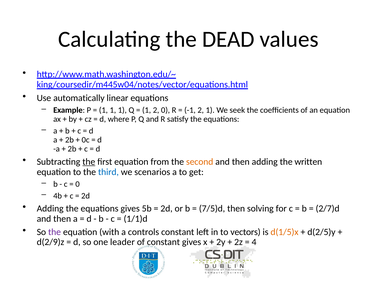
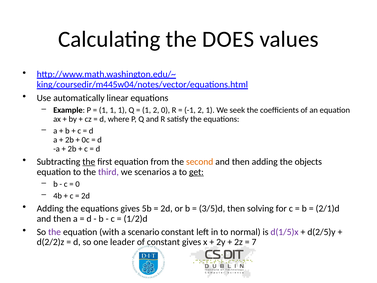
DEAD: DEAD -> DOES (228, 39)
written: written -> objects (308, 162)
third colour: blue -> purple (108, 172)
get underline: none -> present (196, 172)
7/5)d: 7/5)d -> 3/5)d (212, 208)
2/7)d: 2/7)d -> 2/1)d (328, 208)
1/1)d: 1/1)d -> 1/2)d (136, 219)
controls: controls -> scenario (144, 232)
vectors: vectors -> normal (245, 232)
d(1/5)x colour: orange -> purple (285, 232)
d(2/9)z: d(2/9)z -> d(2/2)z (51, 242)
4: 4 -> 7 (254, 242)
